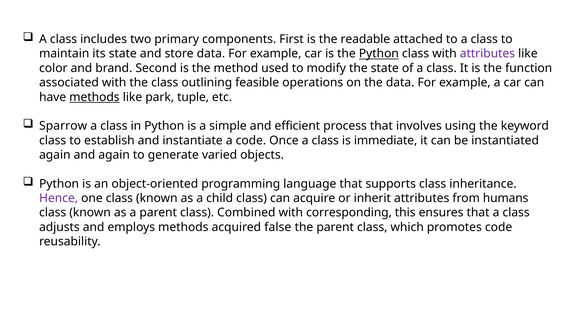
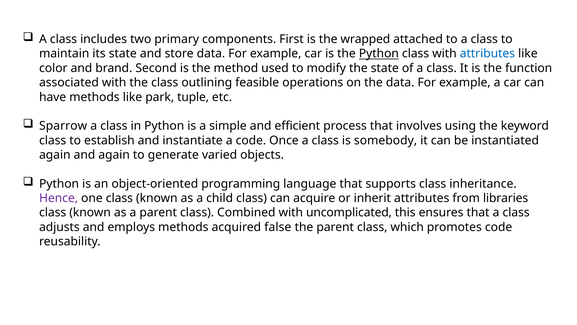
readable: readable -> wrapped (365, 39)
attributes colour: purple -> blue (487, 54)
methods underline: present -> none (94, 97)
immediate: immediate -> somebody (386, 140)
humans: humans -> libraries (506, 198)
corresponding: corresponding -> uncomplicated (349, 212)
